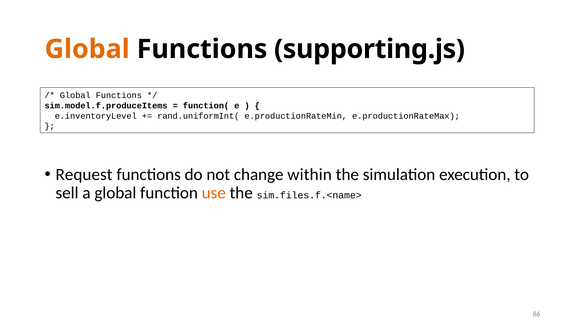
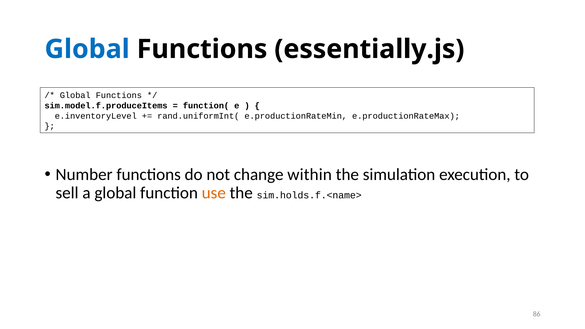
Global colour: orange -> blue (87, 49)
supporting.js: supporting.js -> essentially.js (369, 49)
Request: Request -> Number (84, 175)
sim.files.f.<name>: sim.files.f.<name> -> sim.holds.f.<name> (309, 195)
